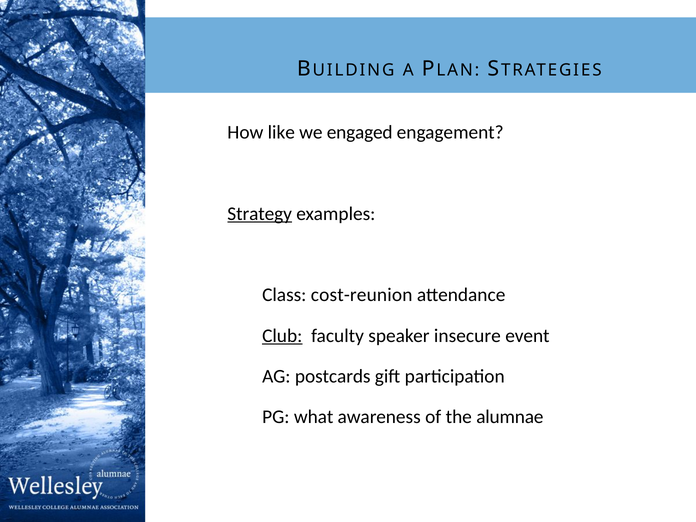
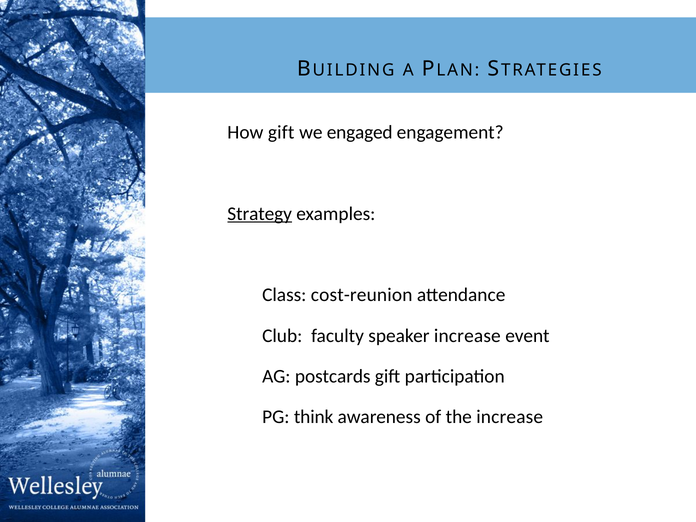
How like: like -> gift (281, 132)
Club underline: present -> none (282, 336)
speaker insecure: insecure -> increase (467, 336)
what: what -> think (314, 417)
the alumnae: alumnae -> increase (510, 417)
